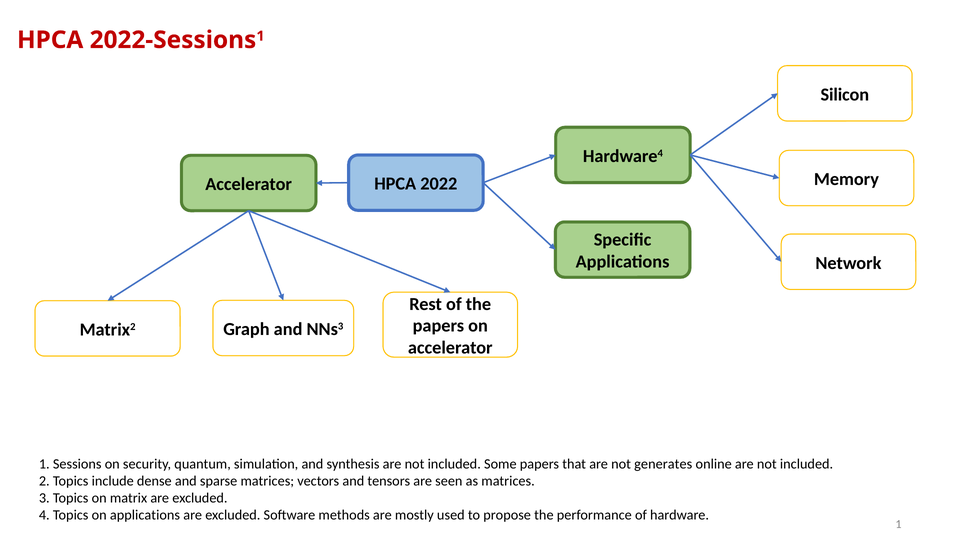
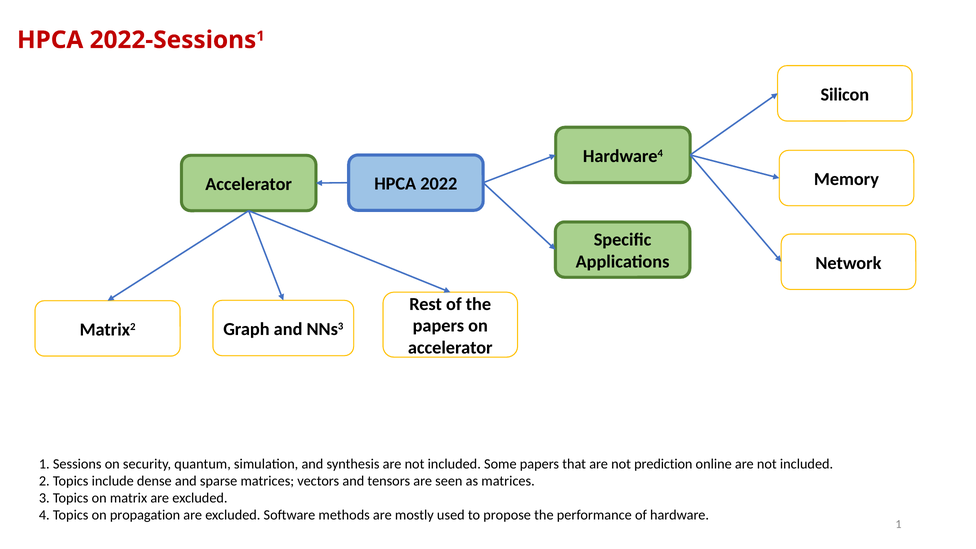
generates: generates -> prediction (663, 464)
on applications: applications -> propagation (145, 515)
